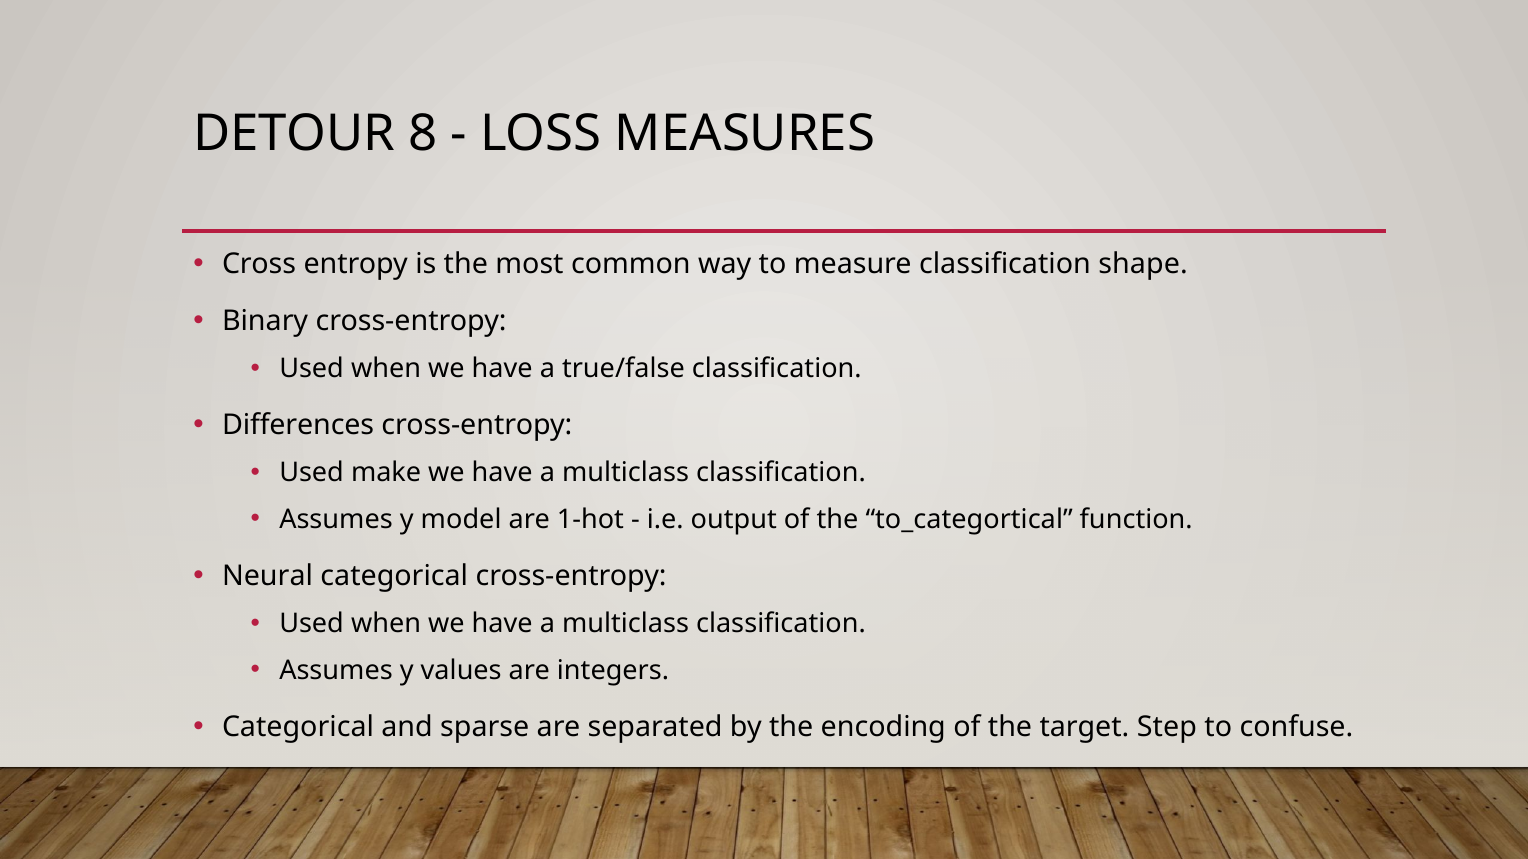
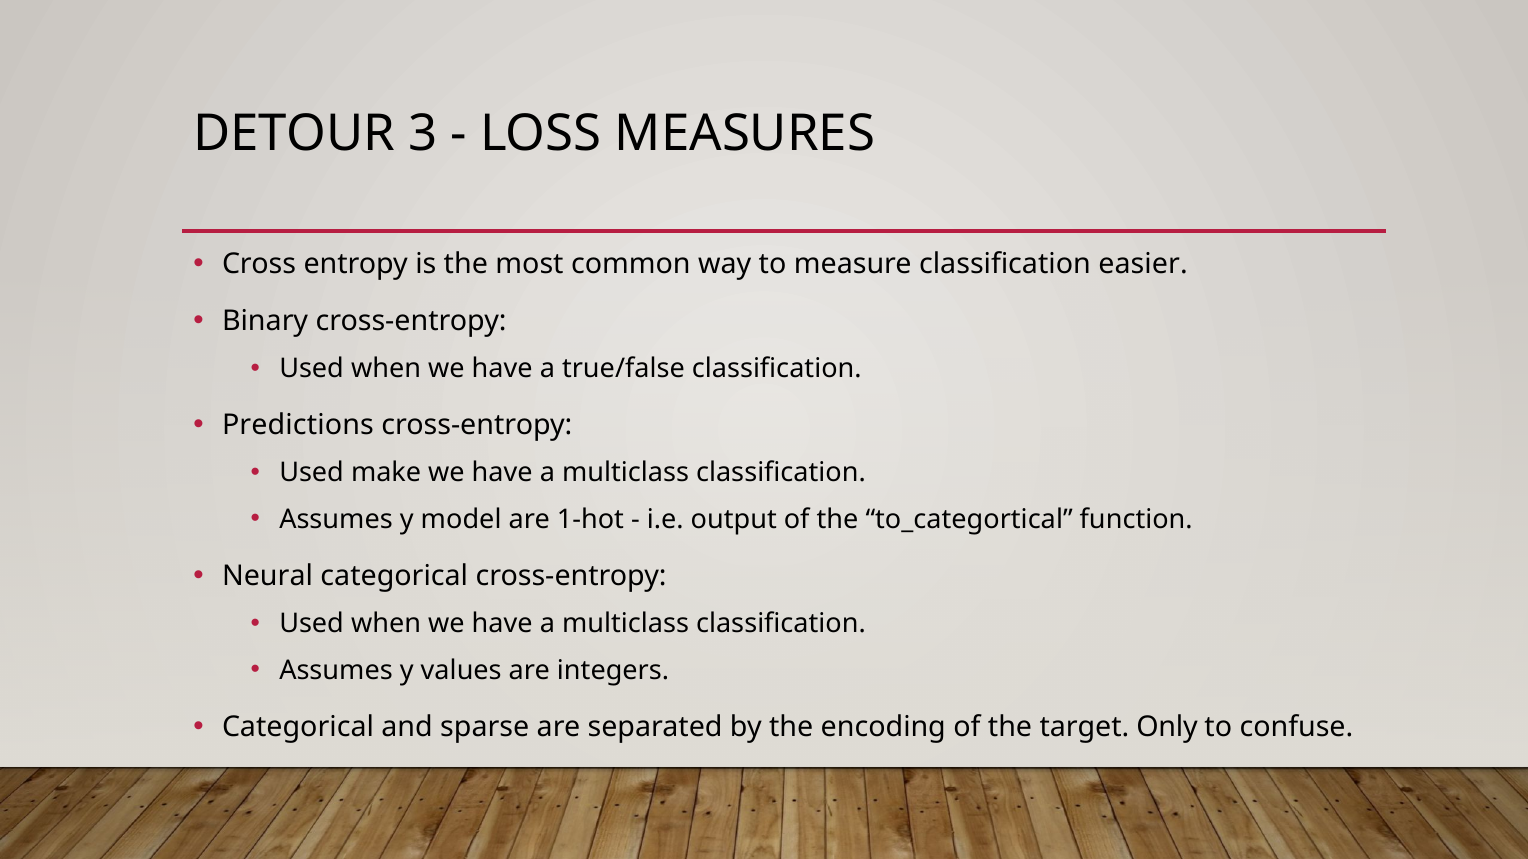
8: 8 -> 3 (423, 134)
shape: shape -> easier (1143, 264)
Differences: Differences -> Predictions (298, 425)
Step: Step -> Only (1167, 727)
